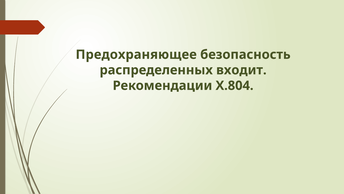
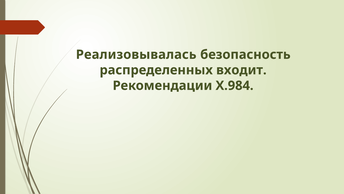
Предохраняющее: Предохраняющее -> Реализовывалась (136, 54)
Х.804: Х.804 -> Х.984 (235, 85)
